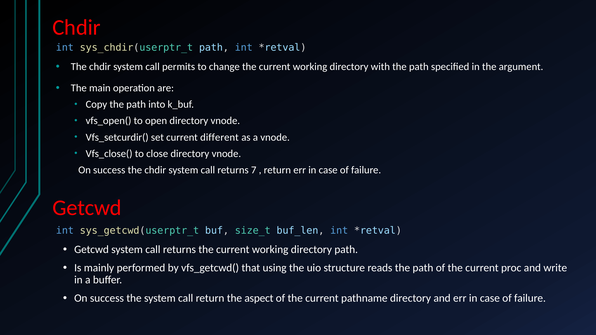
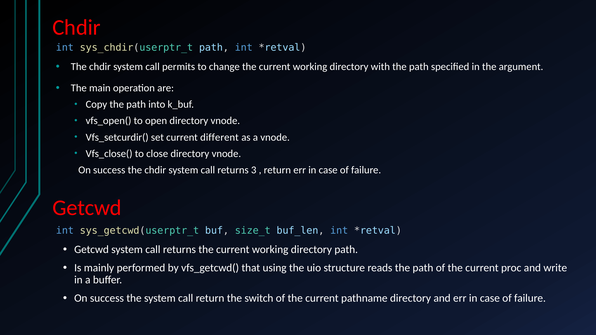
7: 7 -> 3 (254, 170)
aspect: aspect -> switch (259, 298)
